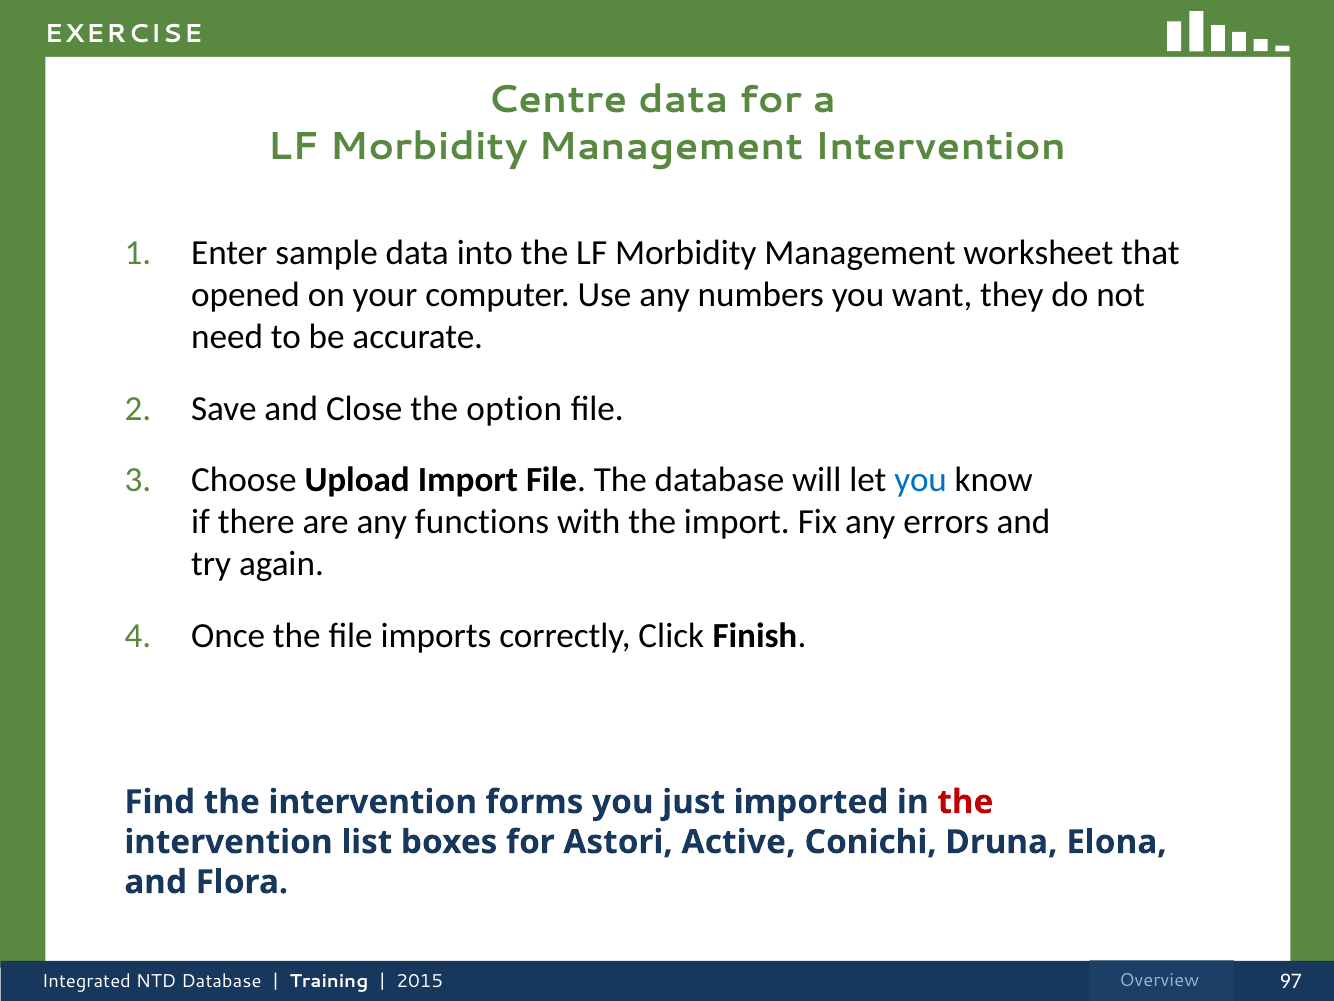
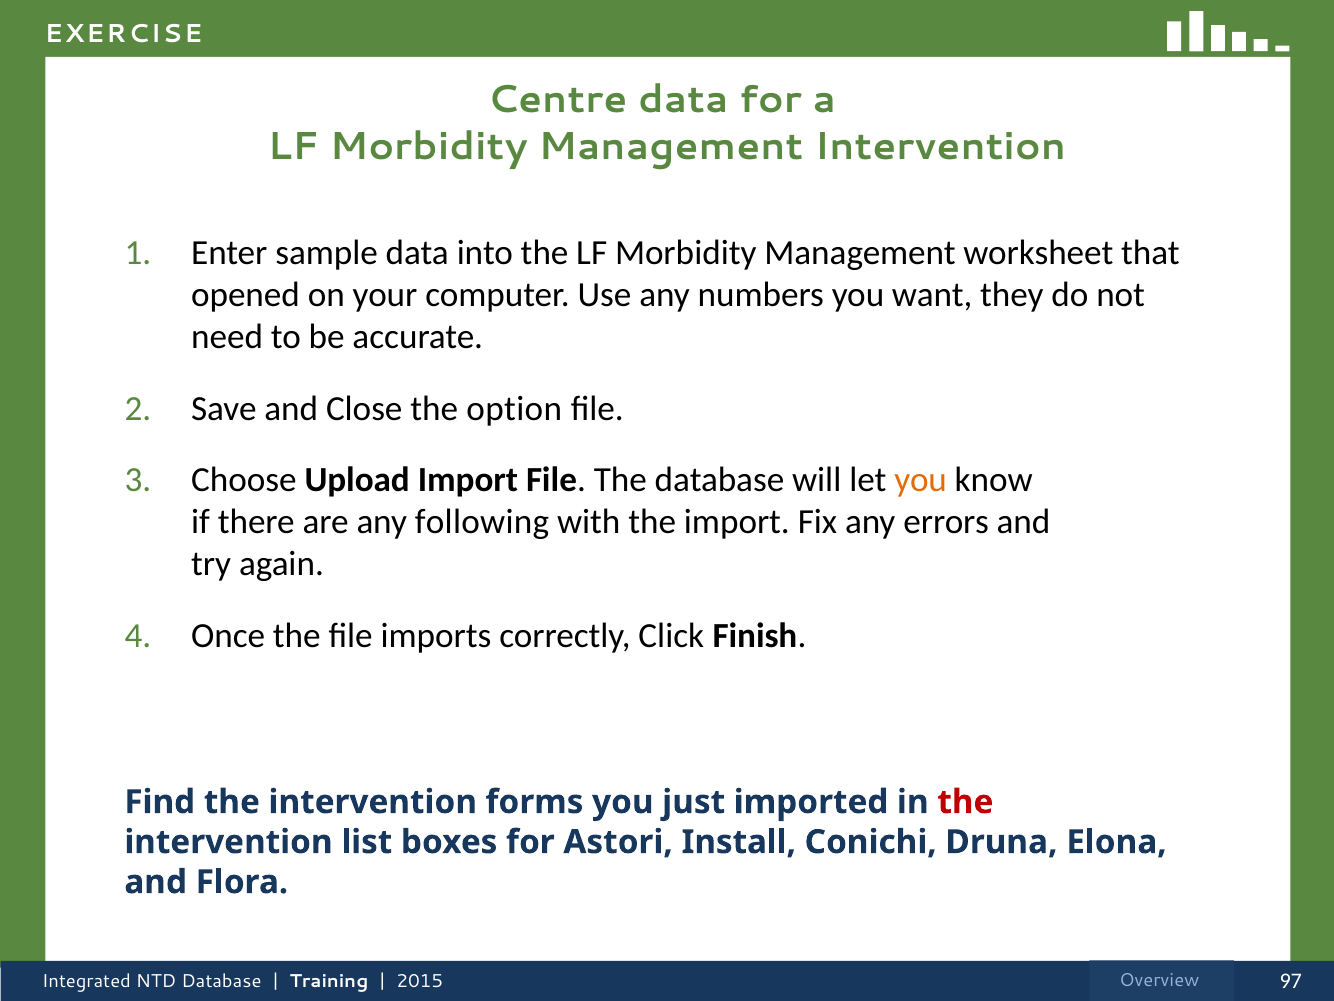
you colour: blue -> orange (921, 480)
functions: functions -> following (482, 522)
Active: Active -> Install (739, 842)
